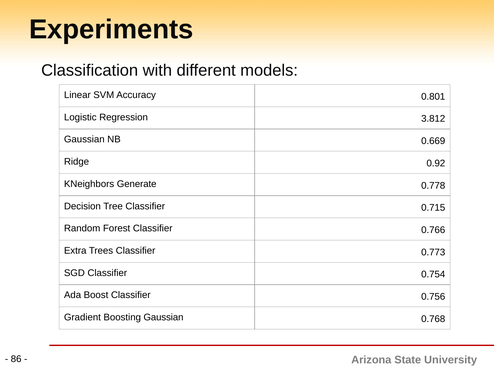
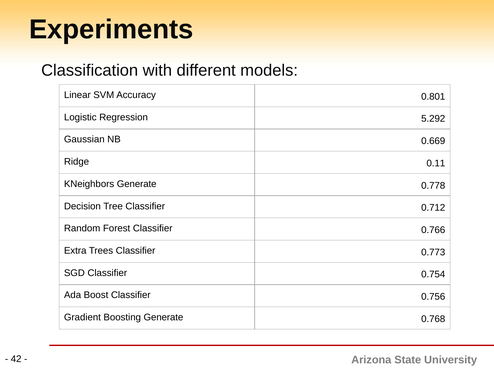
3.812: 3.812 -> 5.292 (433, 119)
0.92: 0.92 -> 0.11 (436, 164)
0.715: 0.715 -> 0.712 (433, 208)
Boosting Gaussian: Gaussian -> Generate (163, 318)
86: 86 -> 42 (16, 359)
